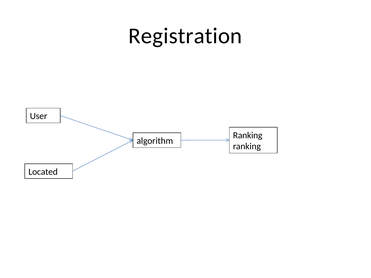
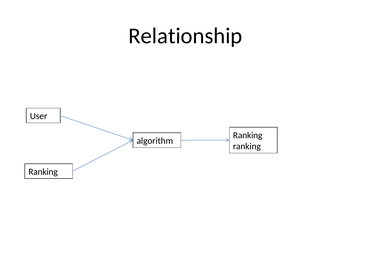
Registration: Registration -> Relationship (185, 36)
Located: Located -> Ranking (43, 172)
